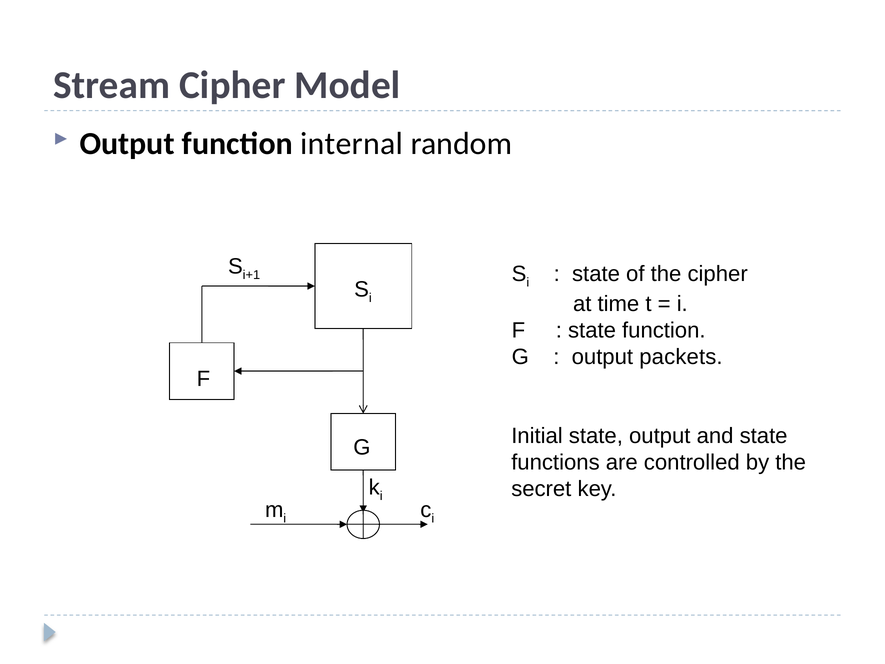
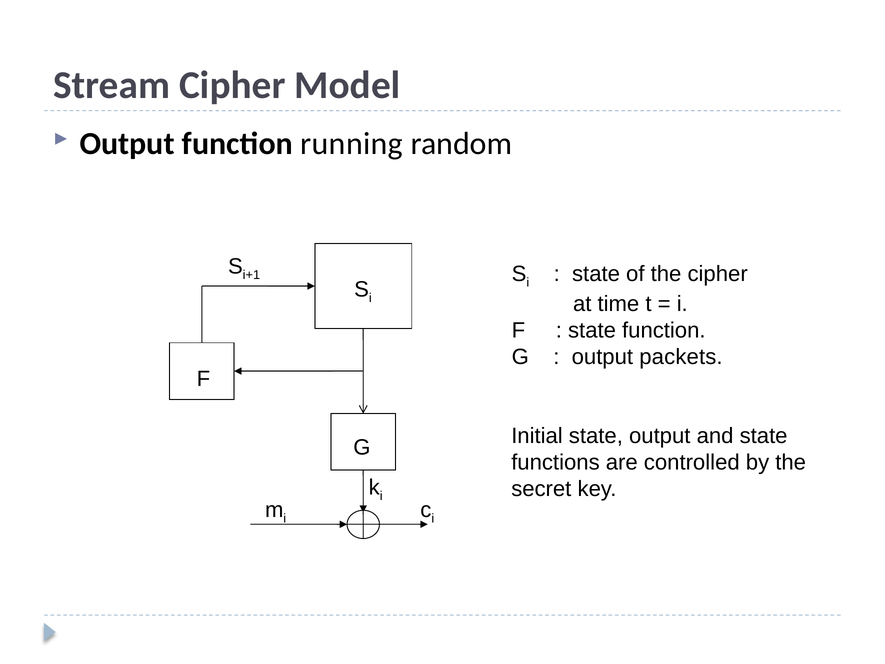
internal: internal -> running (352, 144)
